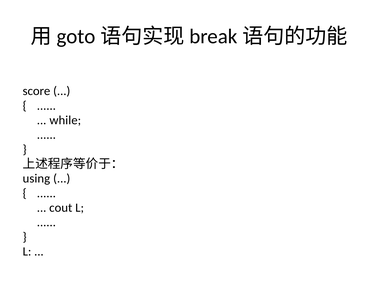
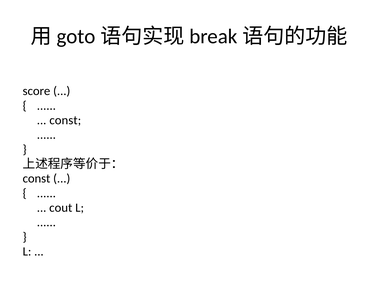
while: while -> const (65, 120)
using: using -> const (36, 179)
